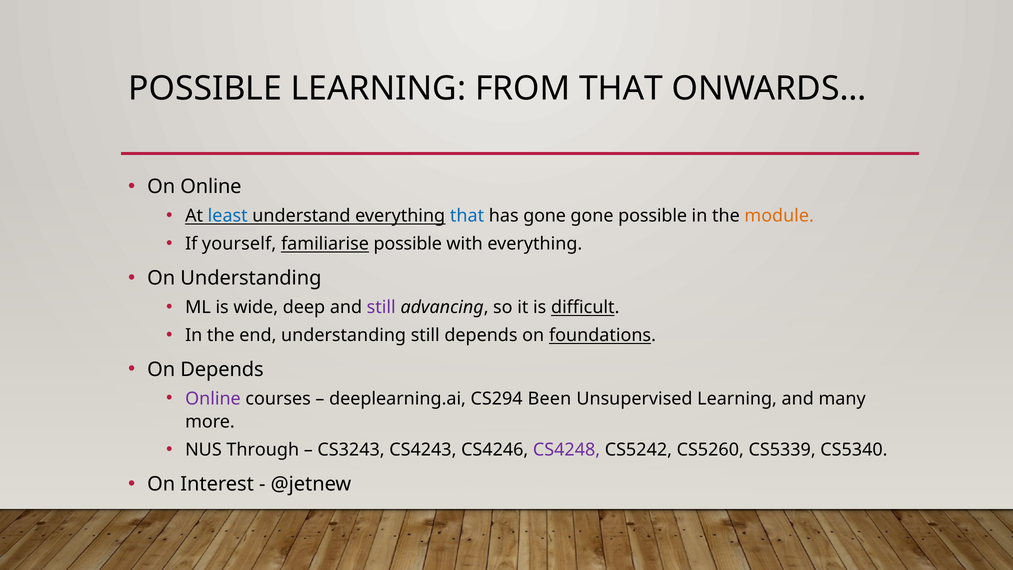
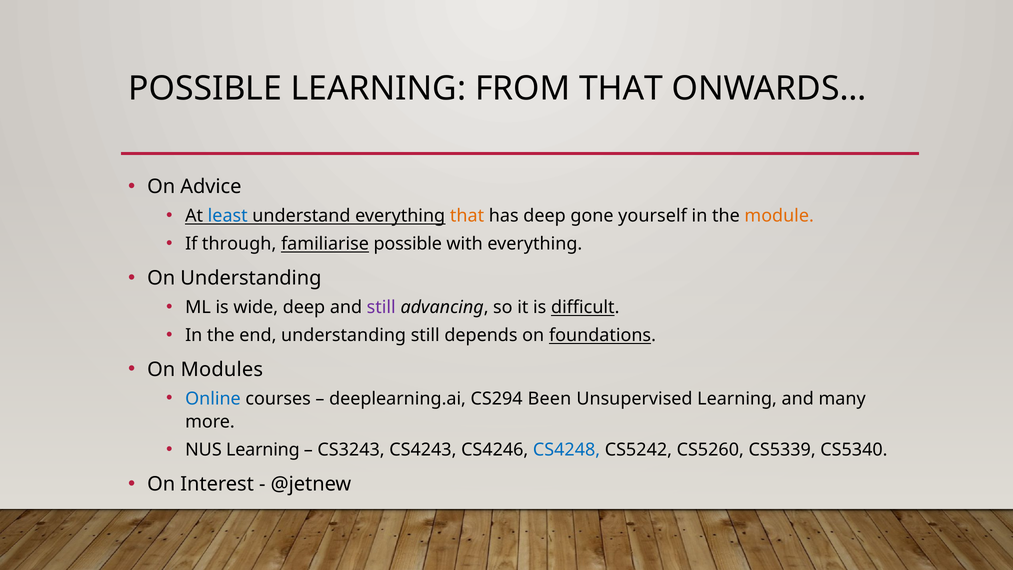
On Online: Online -> Advice (211, 187)
that colour: blue -> orange (467, 216)
has gone: gone -> deep (545, 216)
gone possible: possible -> yourself (653, 216)
yourself: yourself -> through (239, 244)
On Depends: Depends -> Modules (222, 369)
Online colour: purple -> blue (213, 398)
NUS Through: Through -> Learning (263, 450)
CS4248 colour: purple -> blue (567, 450)
